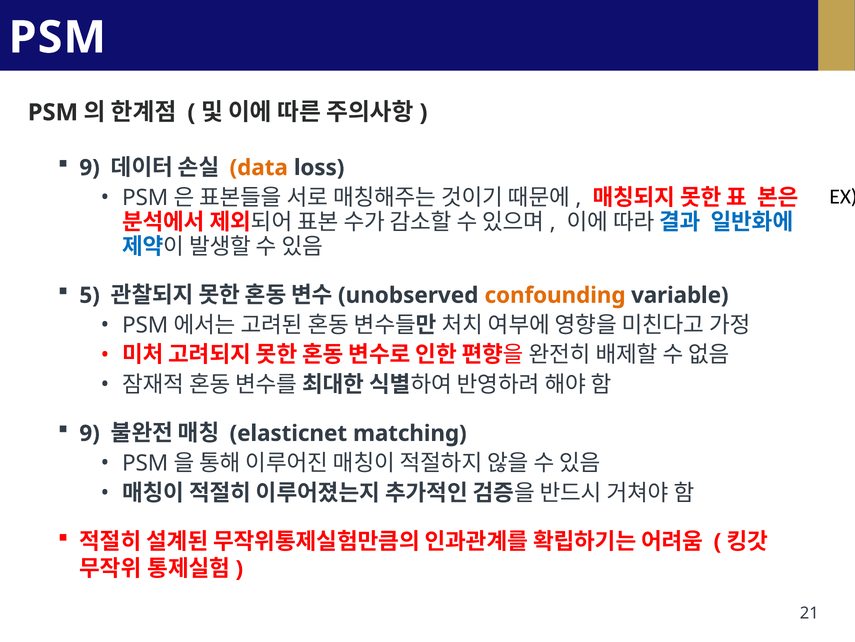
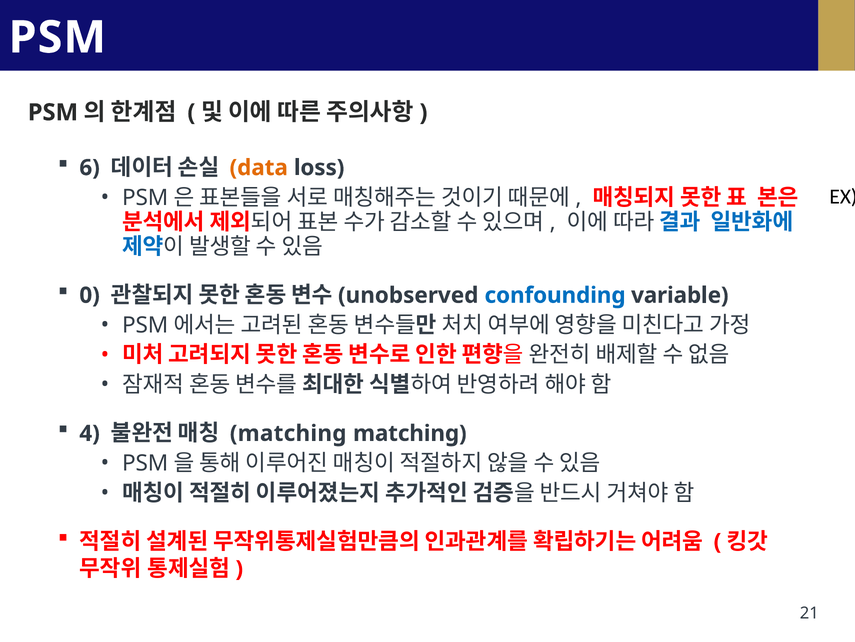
9: 9 -> 6 (90, 168)
5: 5 -> 0 (90, 295)
confounding colour: orange -> blue (555, 295)
9: 9 -> 4 (90, 433)
elasticnet: elasticnet -> matching (288, 433)
